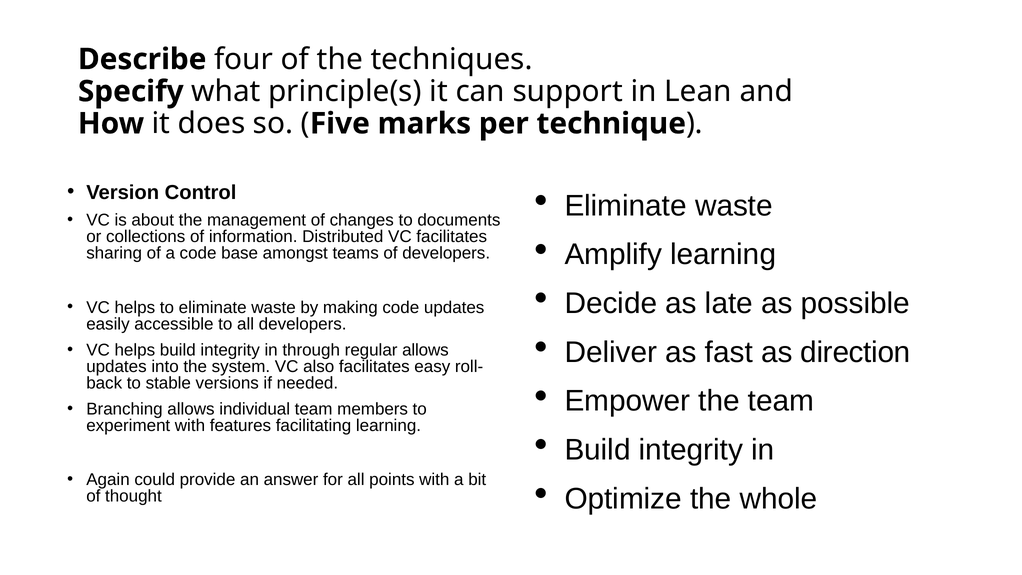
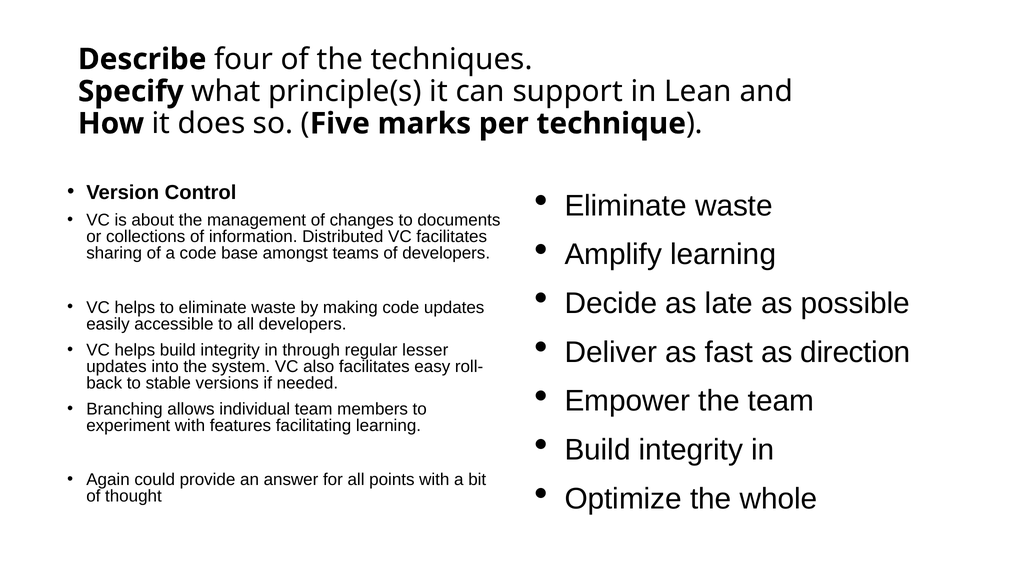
regular allows: allows -> lesser (425, 350)
